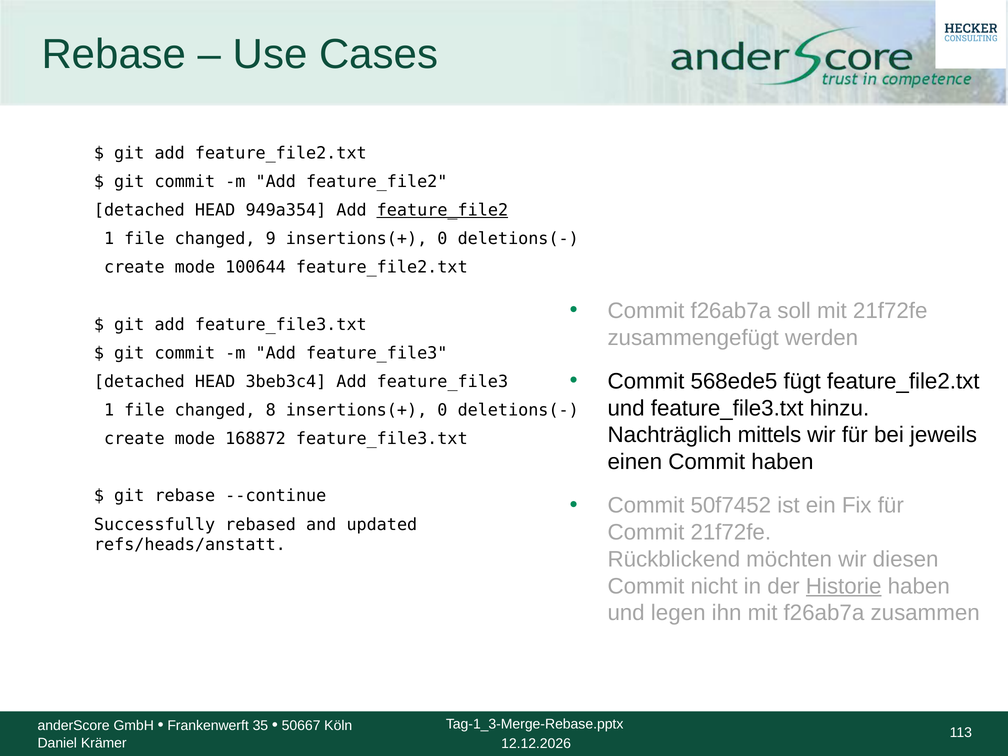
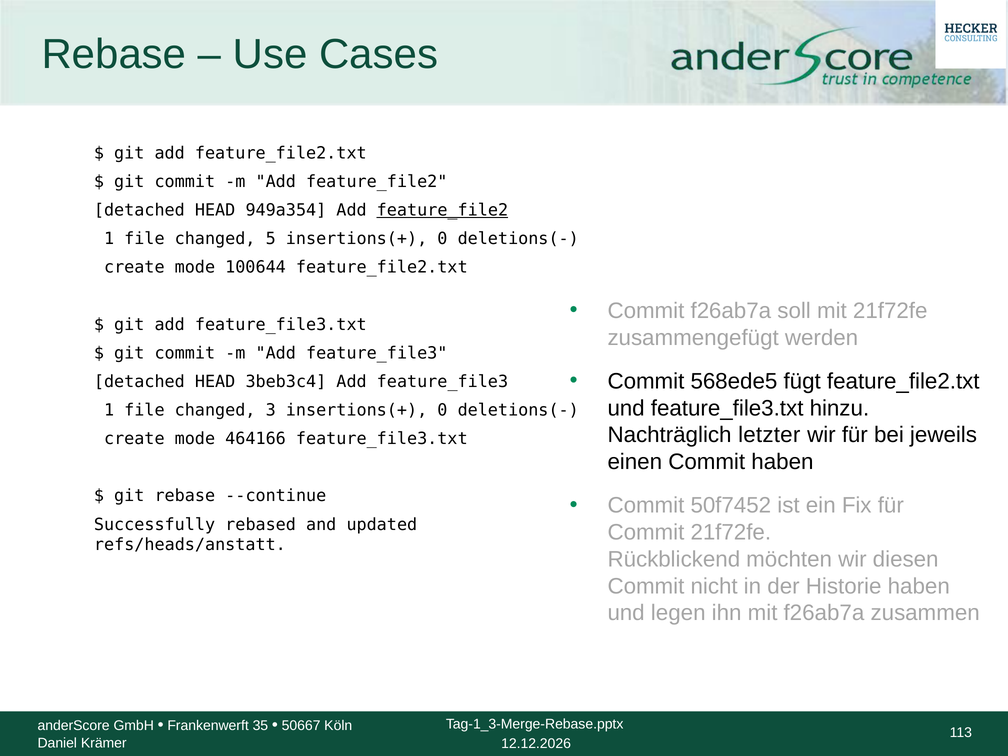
9: 9 -> 5 (271, 239)
8: 8 -> 3 (271, 410)
mittels: mittels -> letzter (769, 435)
168872: 168872 -> 464166 (256, 439)
Historie underline: present -> none (844, 586)
